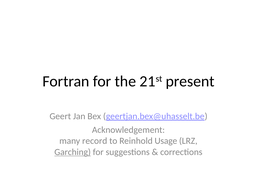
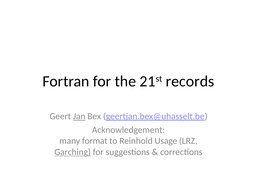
present: present -> records (190, 82)
Jan underline: none -> present (79, 117)
record: record -> format (95, 141)
